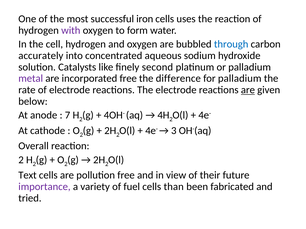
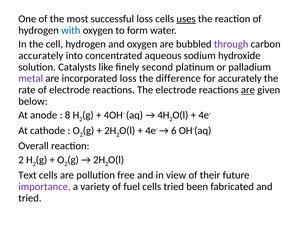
successful iron: iron -> loss (145, 19)
uses underline: none -> present (186, 19)
with colour: purple -> blue (71, 30)
through colour: blue -> purple (231, 44)
incorporated free: free -> loss (128, 79)
for palladium: palladium -> accurately (240, 79)
7: 7 -> 8 (68, 115)
3: 3 -> 6 (174, 131)
cells than: than -> tried (174, 187)
